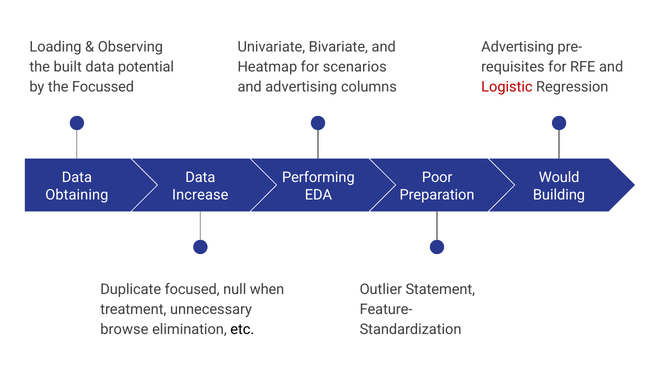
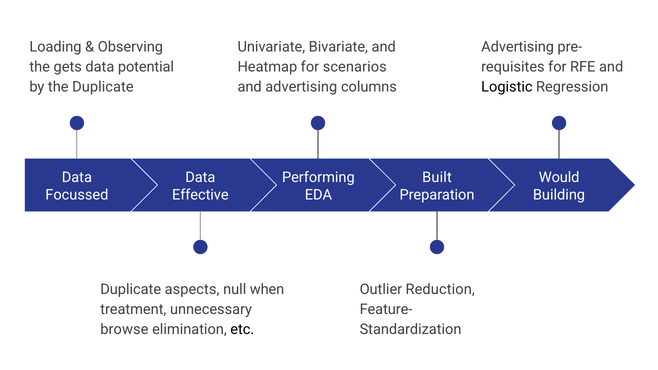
built: built -> gets (68, 67)
the Focussed: Focussed -> Duplicate (103, 87)
Logistic colour: red -> black (507, 87)
Poor: Poor -> Built (437, 177)
Obtaining: Obtaining -> Focussed (77, 195)
Increase: Increase -> Effective (200, 195)
focused: focused -> aspects (192, 289)
Statement: Statement -> Reduction (440, 289)
